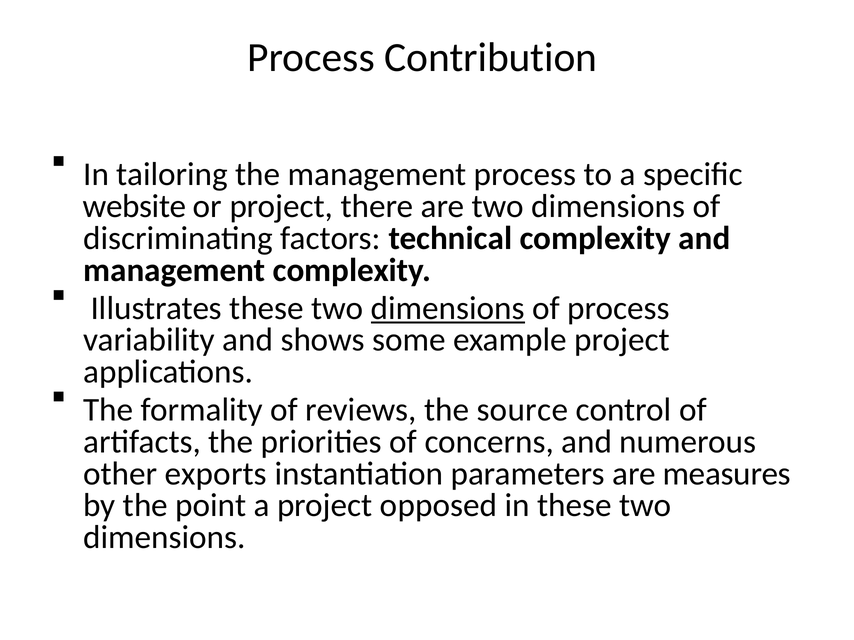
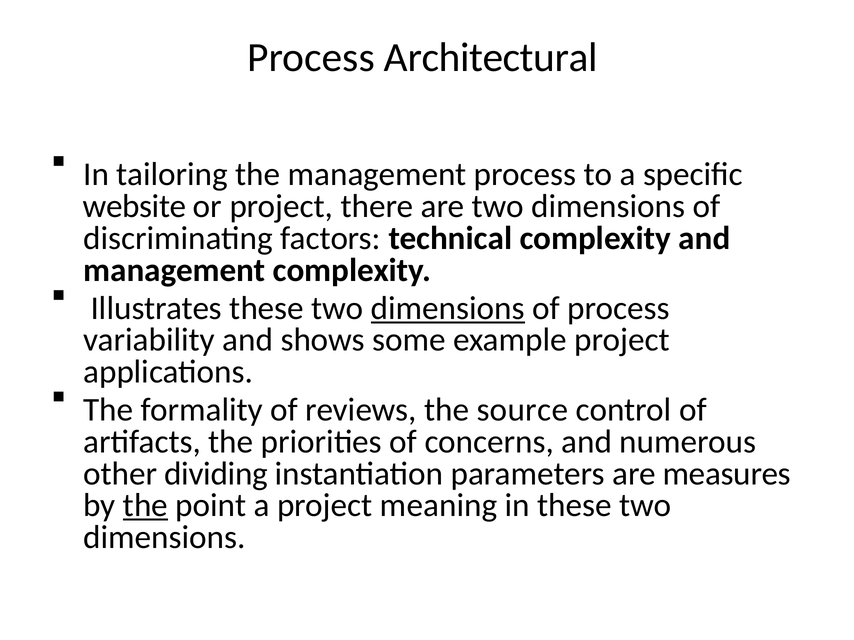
Contribution: Contribution -> Architectural (491, 58)
exports: exports -> dividing (216, 474)
the underline: none -> present (145, 506)
opposed: opposed -> meaning (439, 506)
